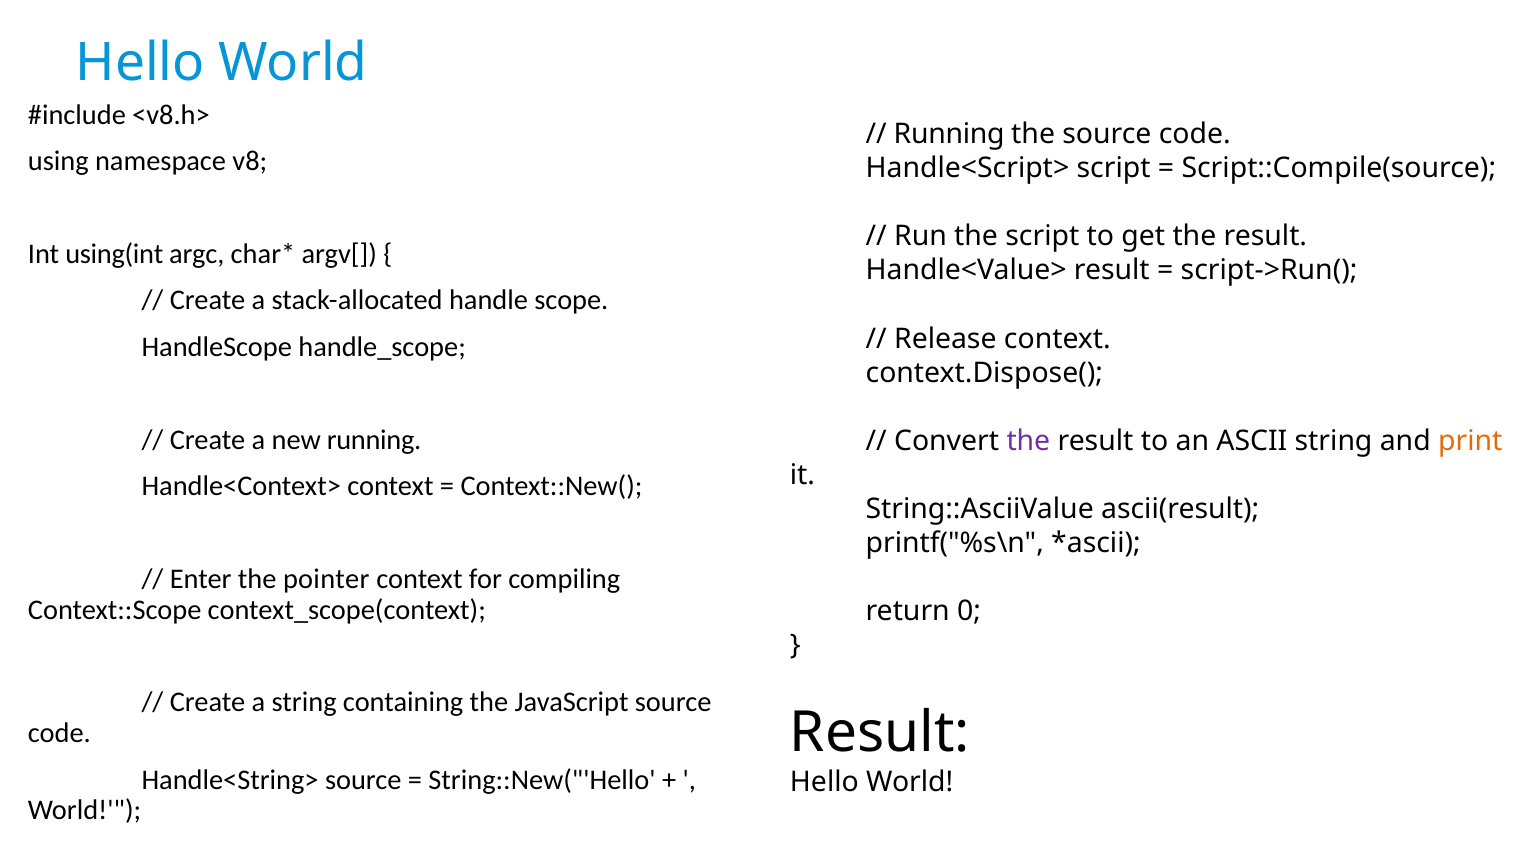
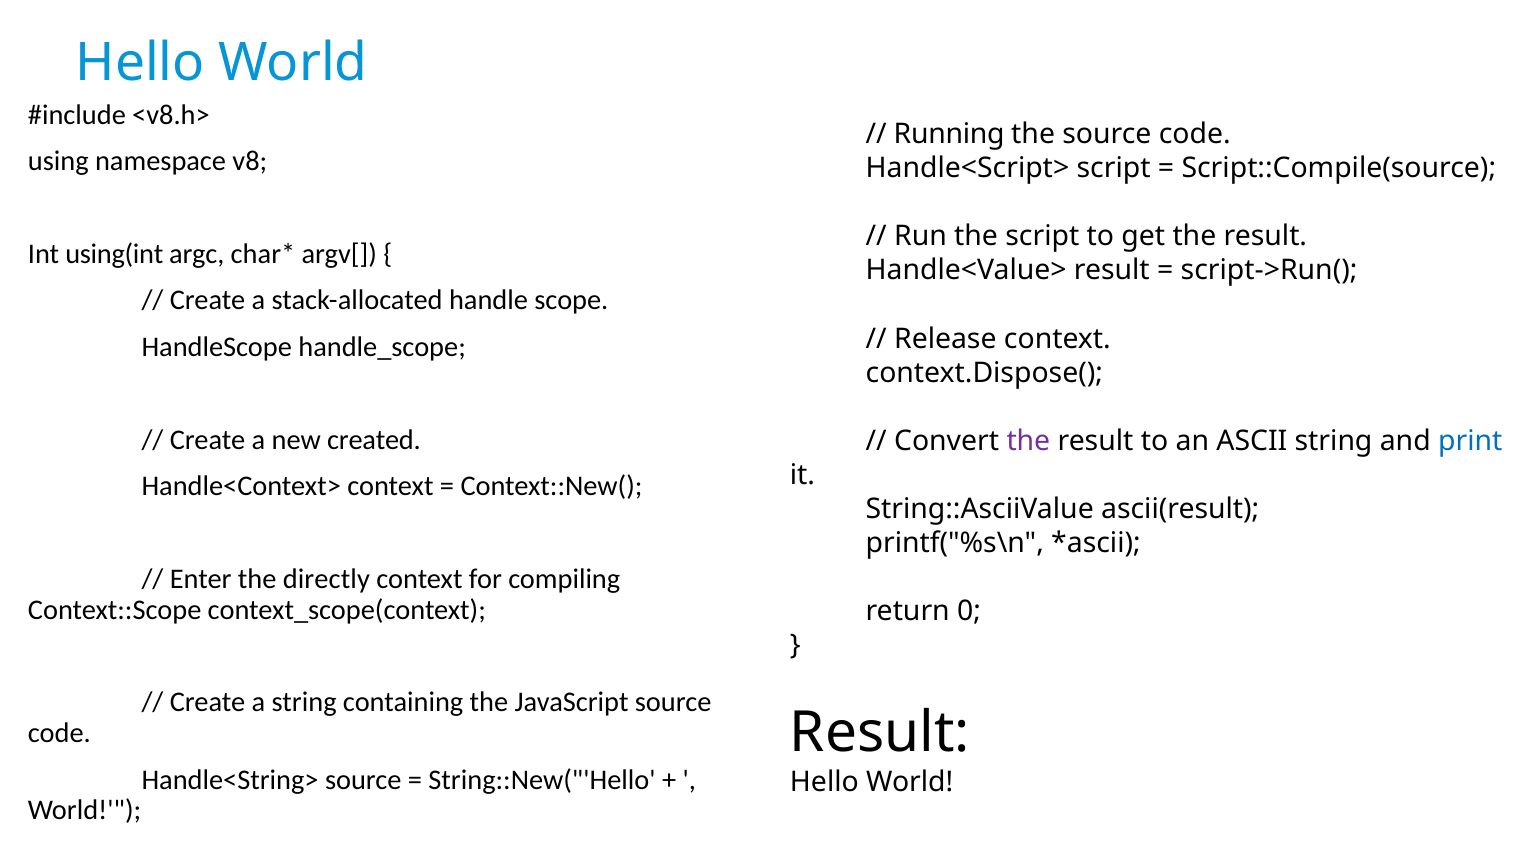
new running: running -> created (374, 440)
print colour: orange -> blue (1470, 441)
pointer: pointer -> directly (326, 579)
